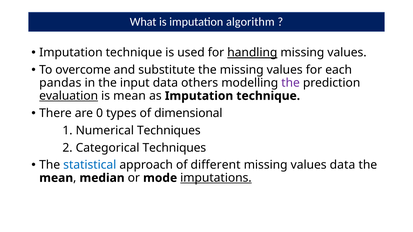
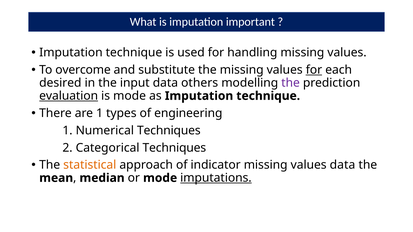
algorithm: algorithm -> important (250, 22)
handling underline: present -> none (252, 53)
for underline: none -> present (314, 70)
pandas: pandas -> desired (60, 83)
is mean: mean -> mode (130, 96)
are 0: 0 -> 1 (100, 113)
dimensional: dimensional -> engineering (188, 113)
statistical colour: blue -> orange (90, 165)
different: different -> indicator (216, 165)
